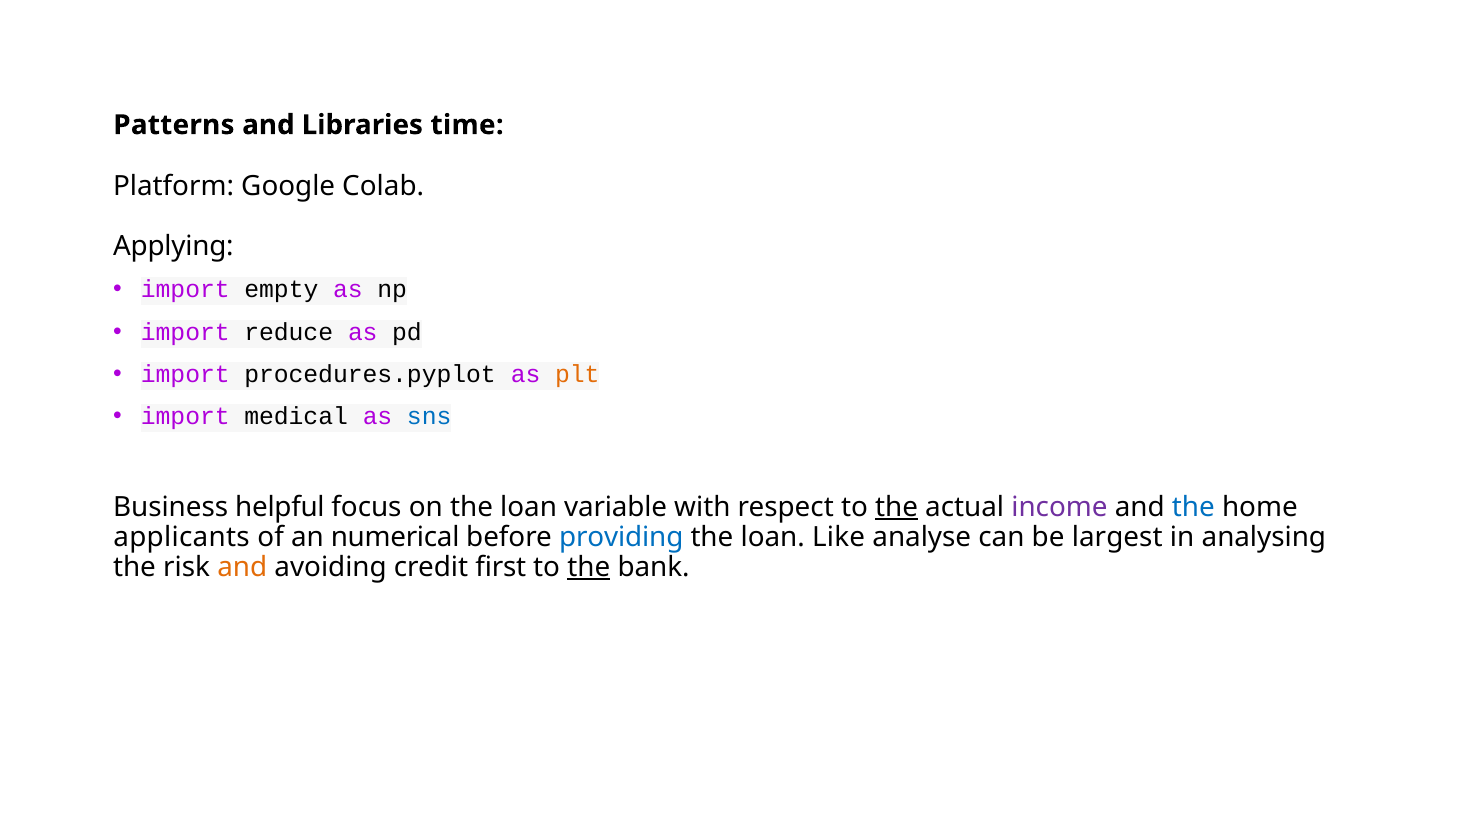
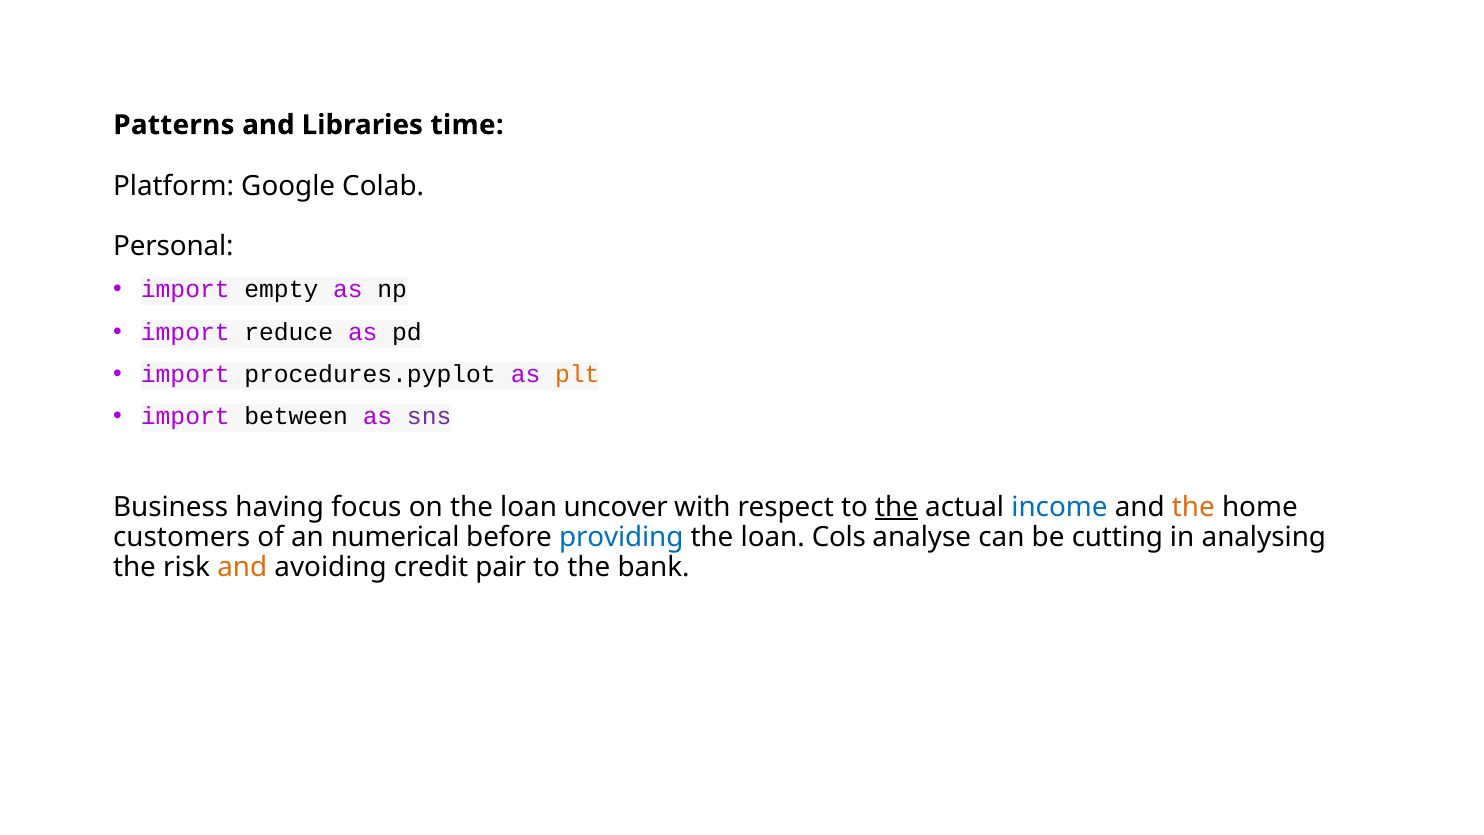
Applying: Applying -> Personal (173, 246)
medical: medical -> between (296, 416)
sns colour: blue -> purple (429, 416)
helpful: helpful -> having (280, 507)
variable: variable -> uncover (616, 507)
income colour: purple -> blue (1059, 507)
the colour: blue -> orange (1193, 507)
applicants: applicants -> customers (182, 537)
Like: Like -> Cols (839, 537)
largest: largest -> cutting (1117, 537)
first: first -> pair (501, 567)
the underline: present -> none (589, 567)
